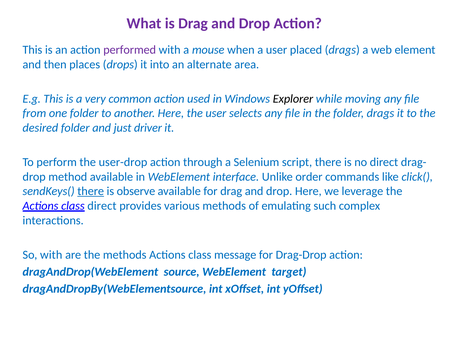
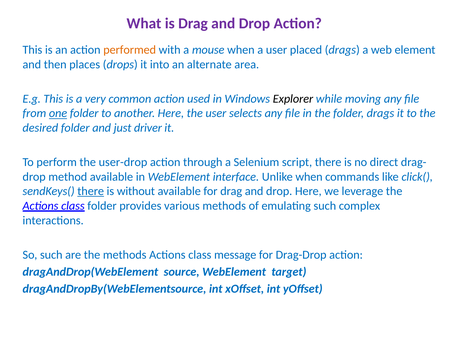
performed colour: purple -> orange (130, 50)
one underline: none -> present (58, 113)
Unlike order: order -> when (309, 177)
observe: observe -> without (136, 191)
class direct: direct -> folder (102, 206)
So with: with -> such (51, 255)
